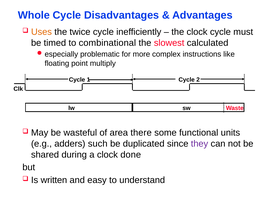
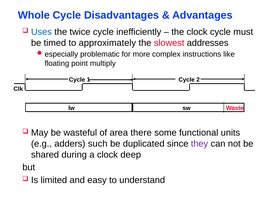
Uses colour: orange -> blue (41, 32)
combinational: combinational -> approximately (107, 43)
calculated: calculated -> addresses (208, 43)
done: done -> deep (131, 155)
written: written -> limited (54, 181)
